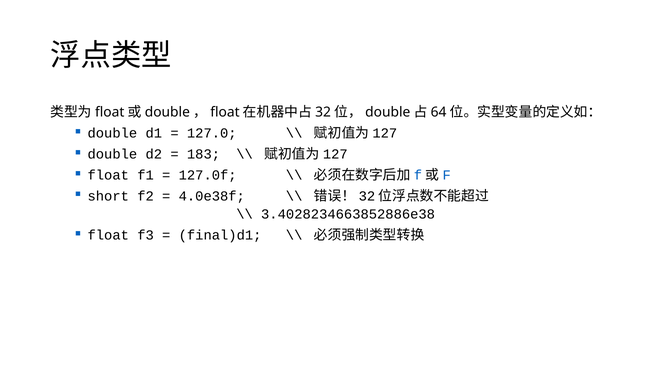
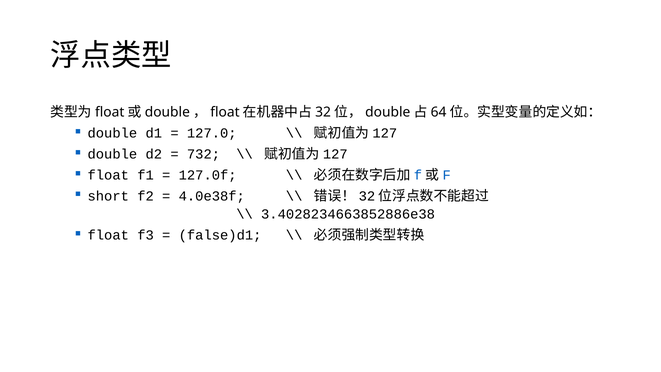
183: 183 -> 732 (204, 154)
final)d1: final)d1 -> false)d1 (220, 235)
